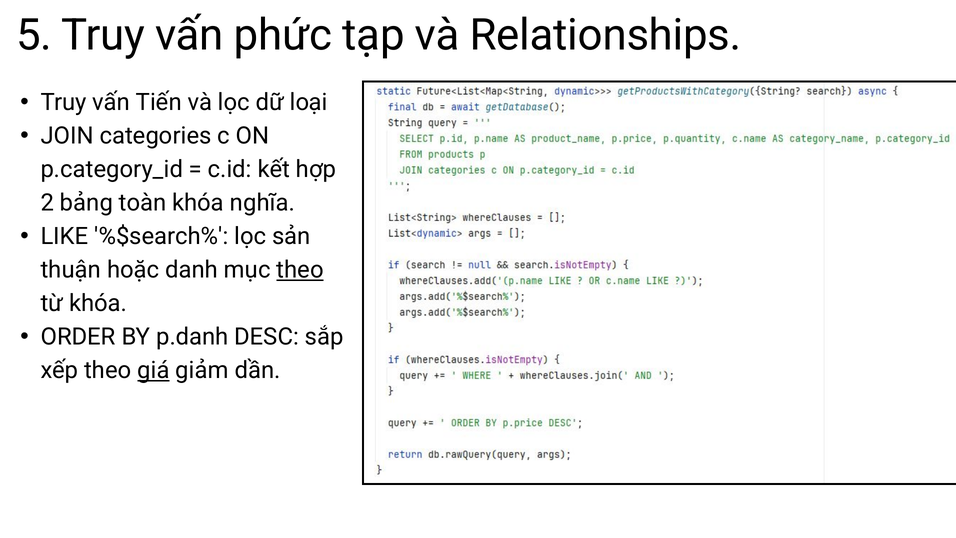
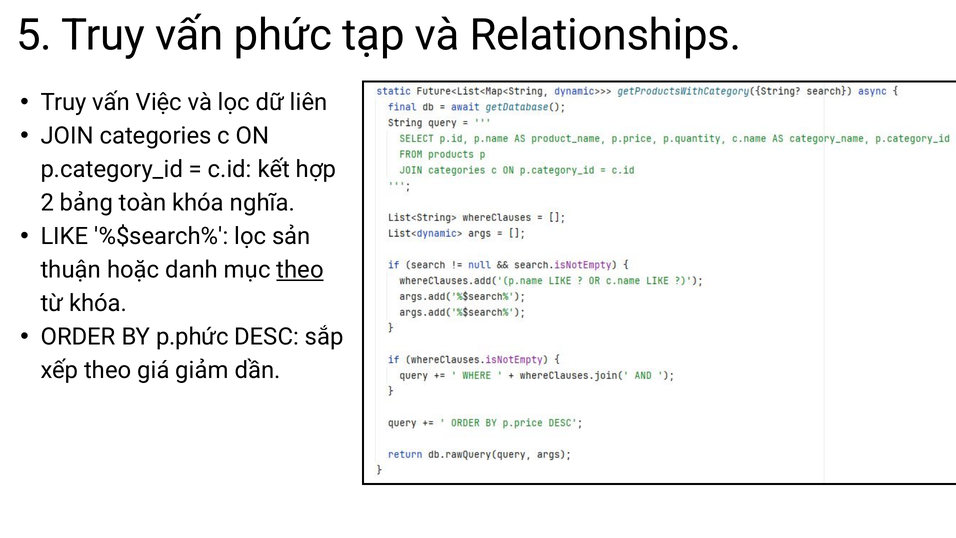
Tiến: Tiến -> Việc (159, 103)
loại: loại -> liên (309, 103)
p.danh: p.danh -> p.phức (192, 337)
giá underline: present -> none (153, 370)
